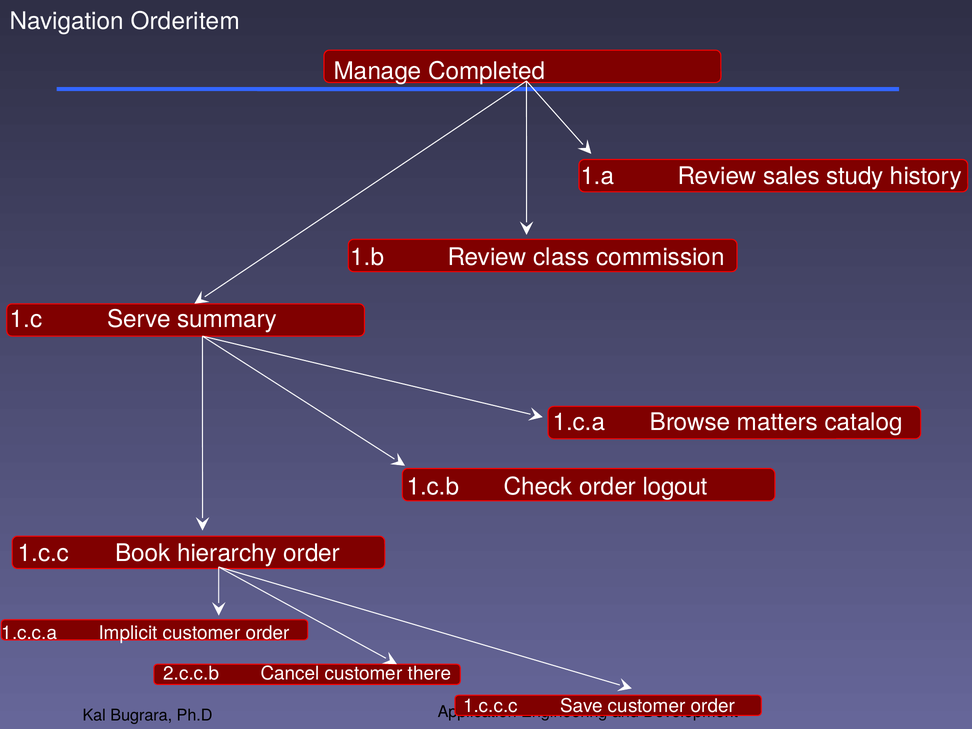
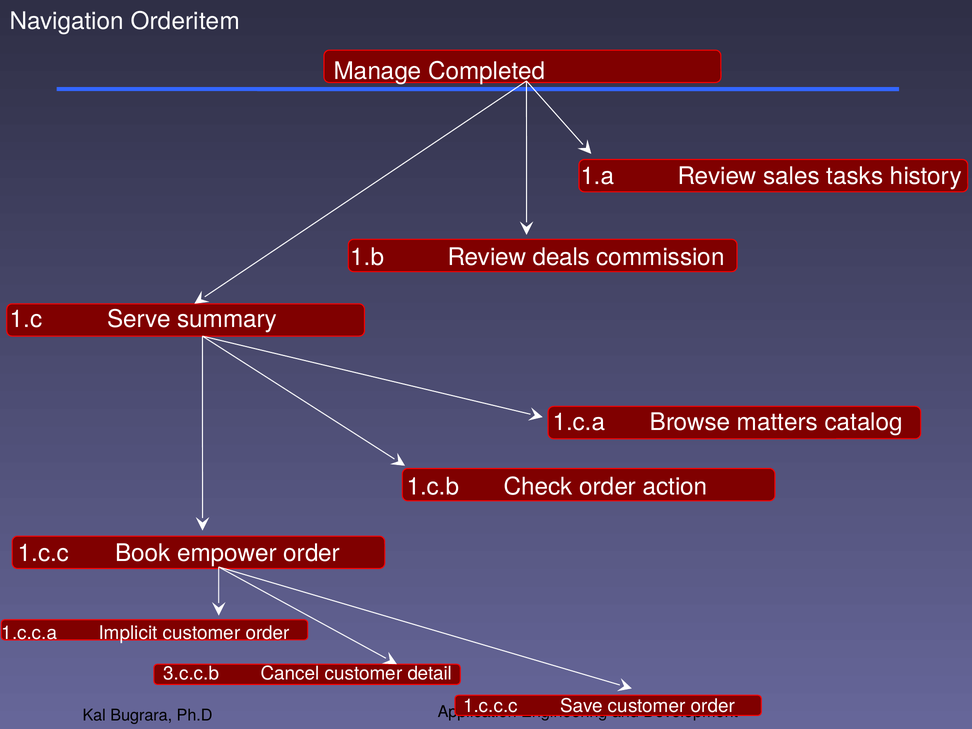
study: study -> tasks (855, 176)
class: class -> deals (561, 257)
logout: logout -> action (675, 487)
hierarchy: hierarchy -> empower (227, 553)
2.c.c.b: 2.c.c.b -> 3.c.c.b (191, 674)
there: there -> detail (430, 674)
